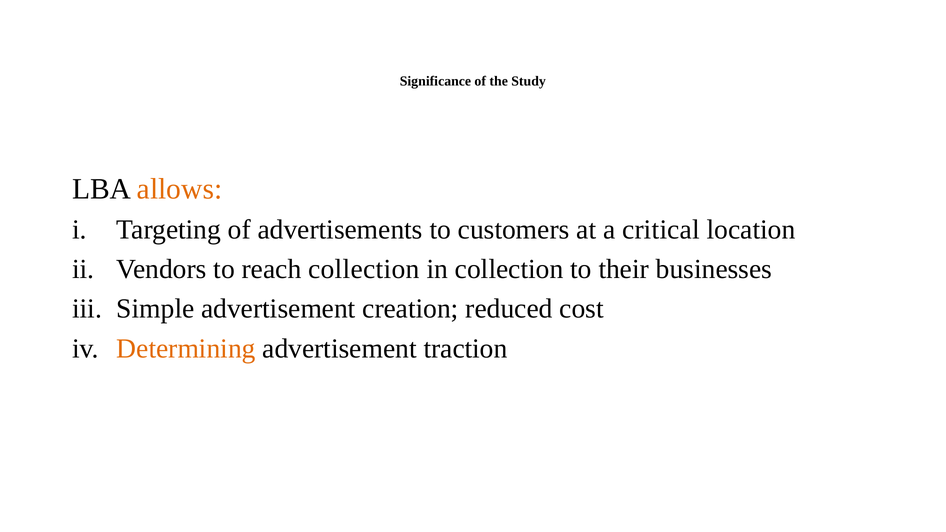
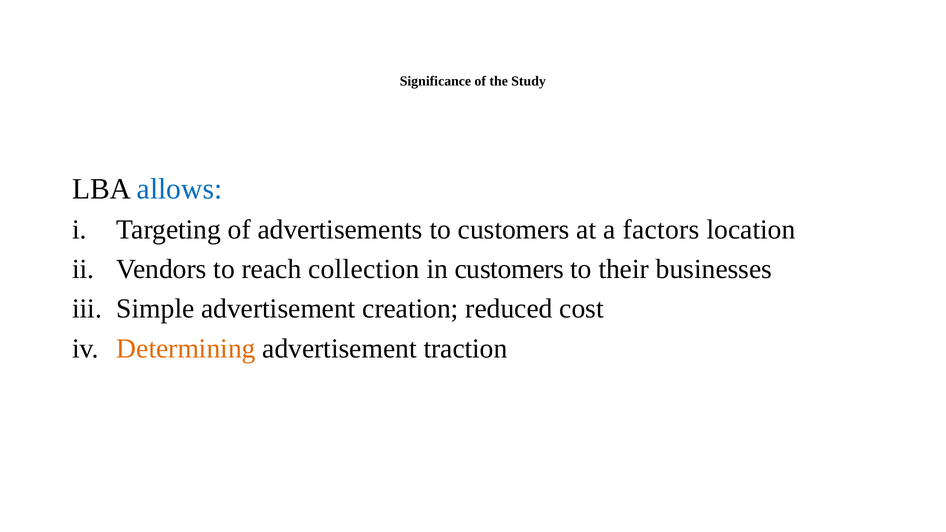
allows colour: orange -> blue (180, 189)
critical: critical -> factors (661, 230)
in collection: collection -> customers (509, 269)
